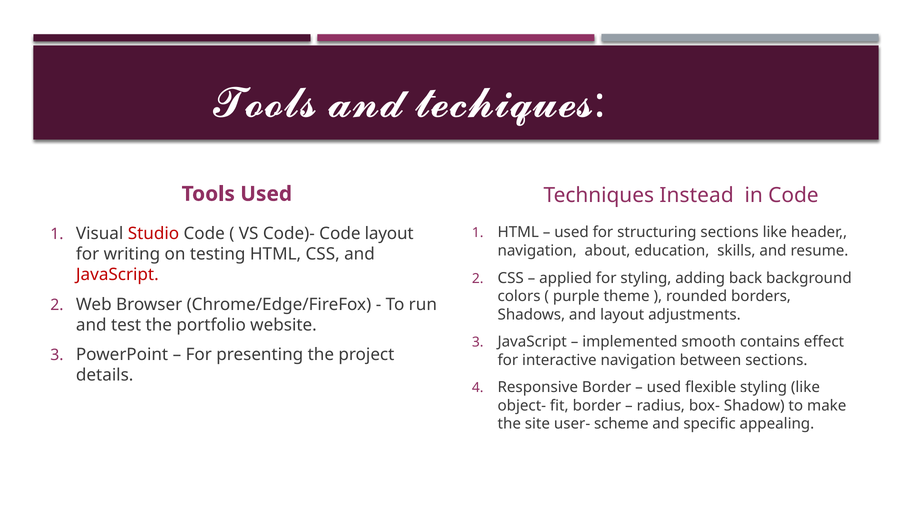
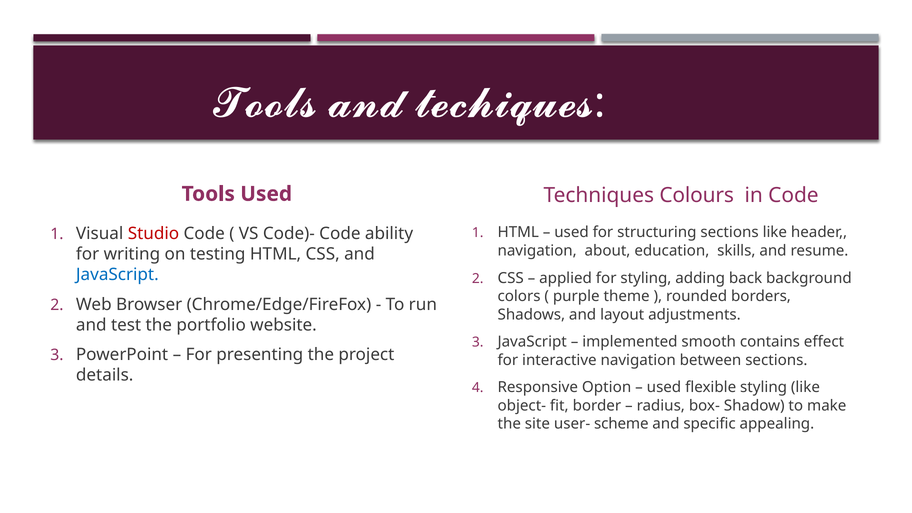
Instead: Instead -> Colours (697, 195)
Code layout: layout -> ability (389, 234)
JavaScript colour: red -> blue (117, 275)
Responsive Border: Border -> Option (607, 387)
